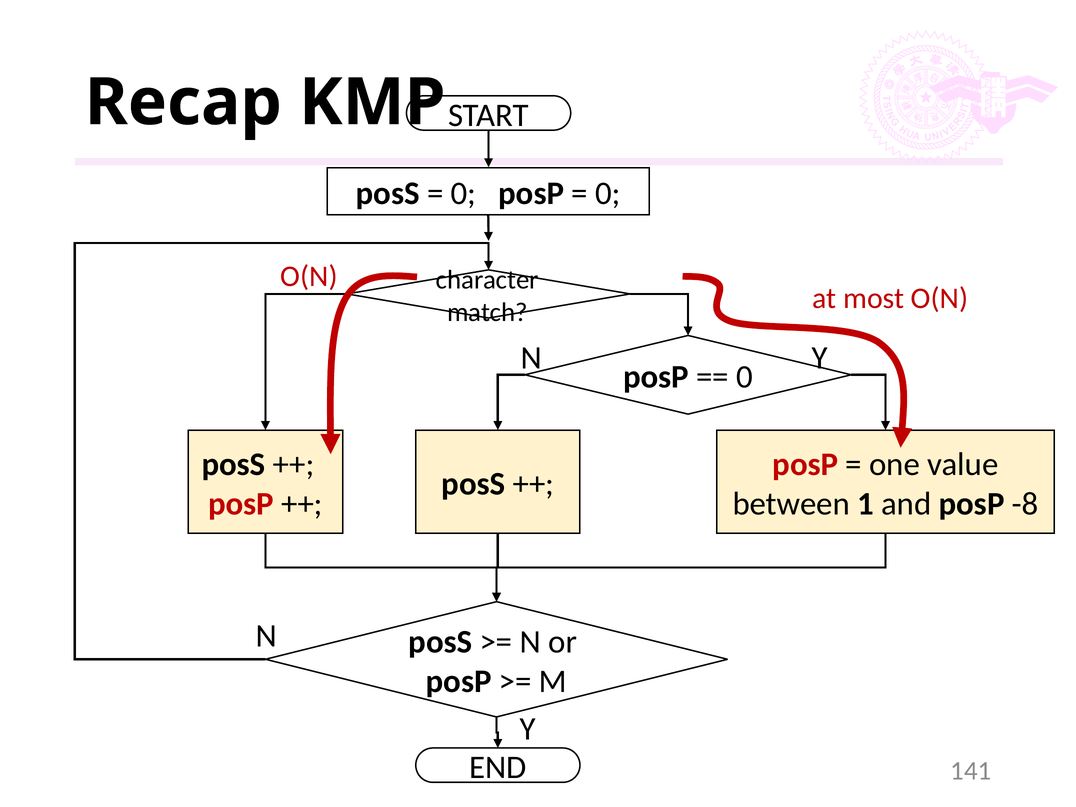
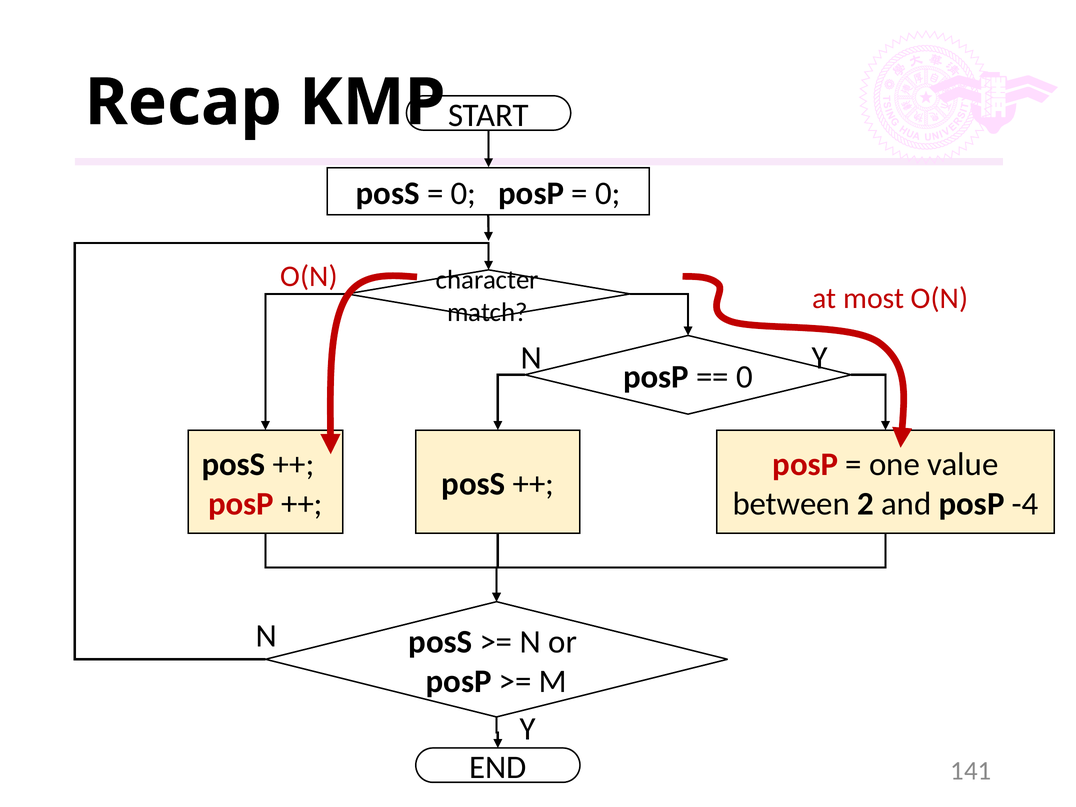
1: 1 -> 2 (866, 504)
-8: -8 -> -4 (1025, 504)
